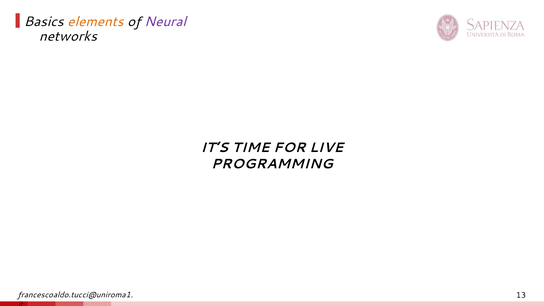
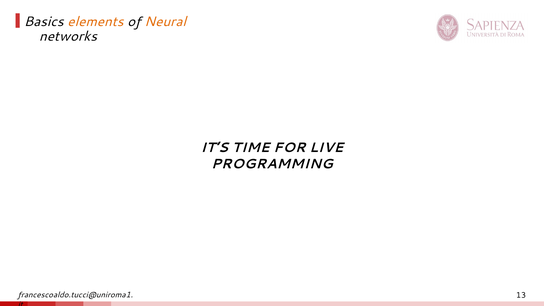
Neural colour: purple -> orange (165, 22)
